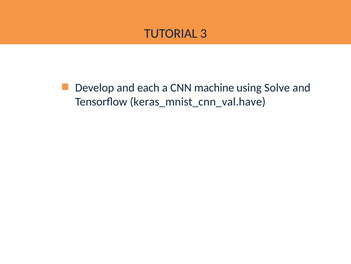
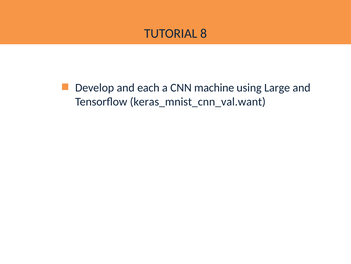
3: 3 -> 8 (204, 33)
Solve: Solve -> Large (277, 87)
keras_mnist_cnn_val.have: keras_mnist_cnn_val.have -> keras_mnist_cnn_val.want (198, 101)
